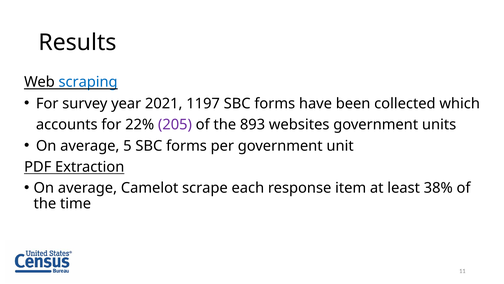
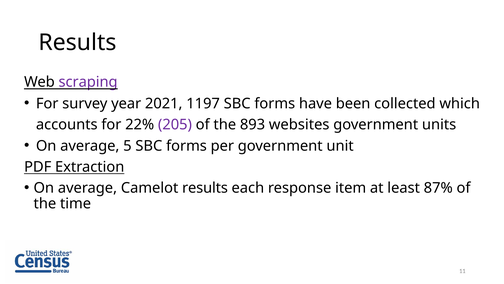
scraping colour: blue -> purple (88, 82)
Camelot scrape: scrape -> results (205, 188)
38%: 38% -> 87% (438, 188)
